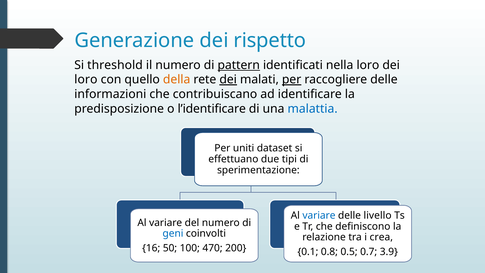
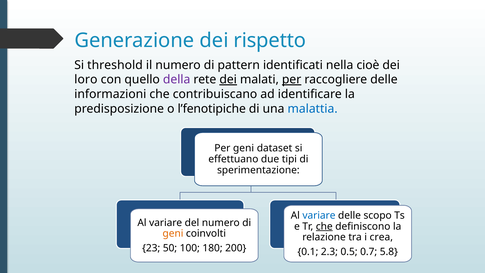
pattern underline: present -> none (239, 65)
nella loro: loro -> cioè (368, 65)
della colour: orange -> purple (177, 80)
l’identificare: l’identificare -> l’fenotipiche (212, 109)
Per uniti: uniti -> geni (244, 148)
livello: livello -> scopo (378, 215)
che underline: none -> present (324, 226)
geni colour: blue -> orange (173, 233)
16: 16 -> 23 (151, 248)
470: 470 -> 180 (213, 248)
0.8: 0.8 -> 2.3 (329, 252)
3.9: 3.9 -> 5.8 (389, 252)
